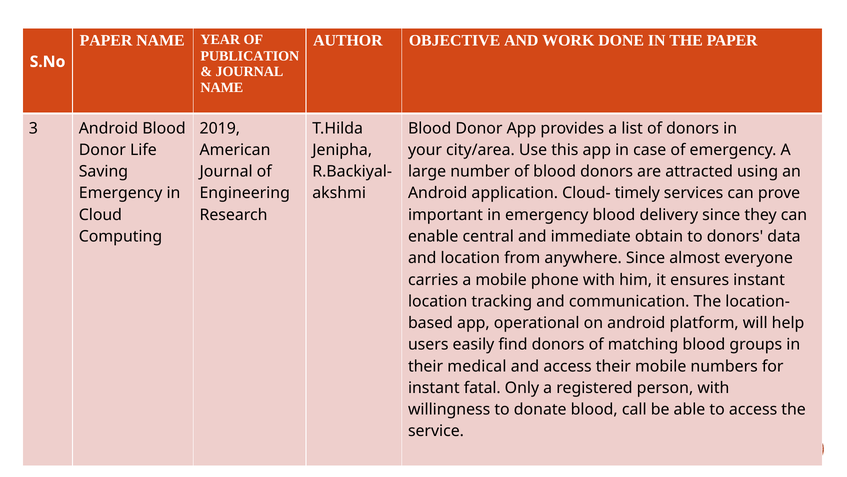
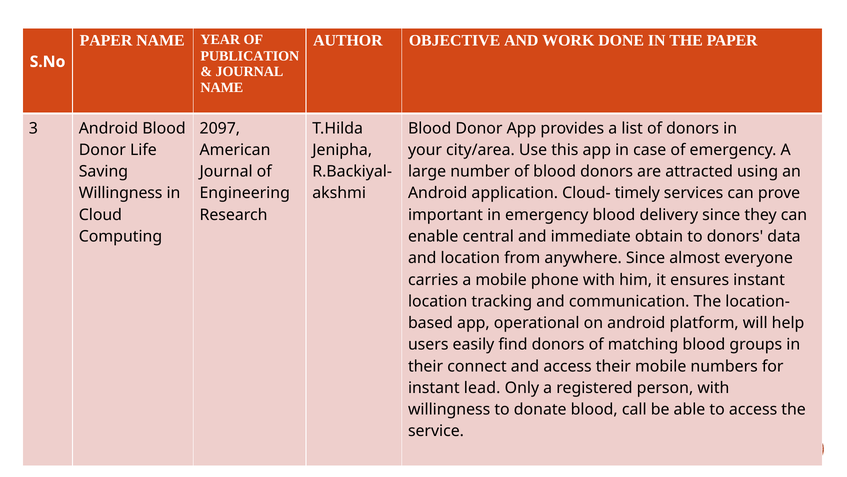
2019: 2019 -> 2097 (220, 128)
Emergency: Emergency -> Willingness (121, 193)
medical: medical -> connect (477, 366)
fatal: fatal -> lead (482, 387)
